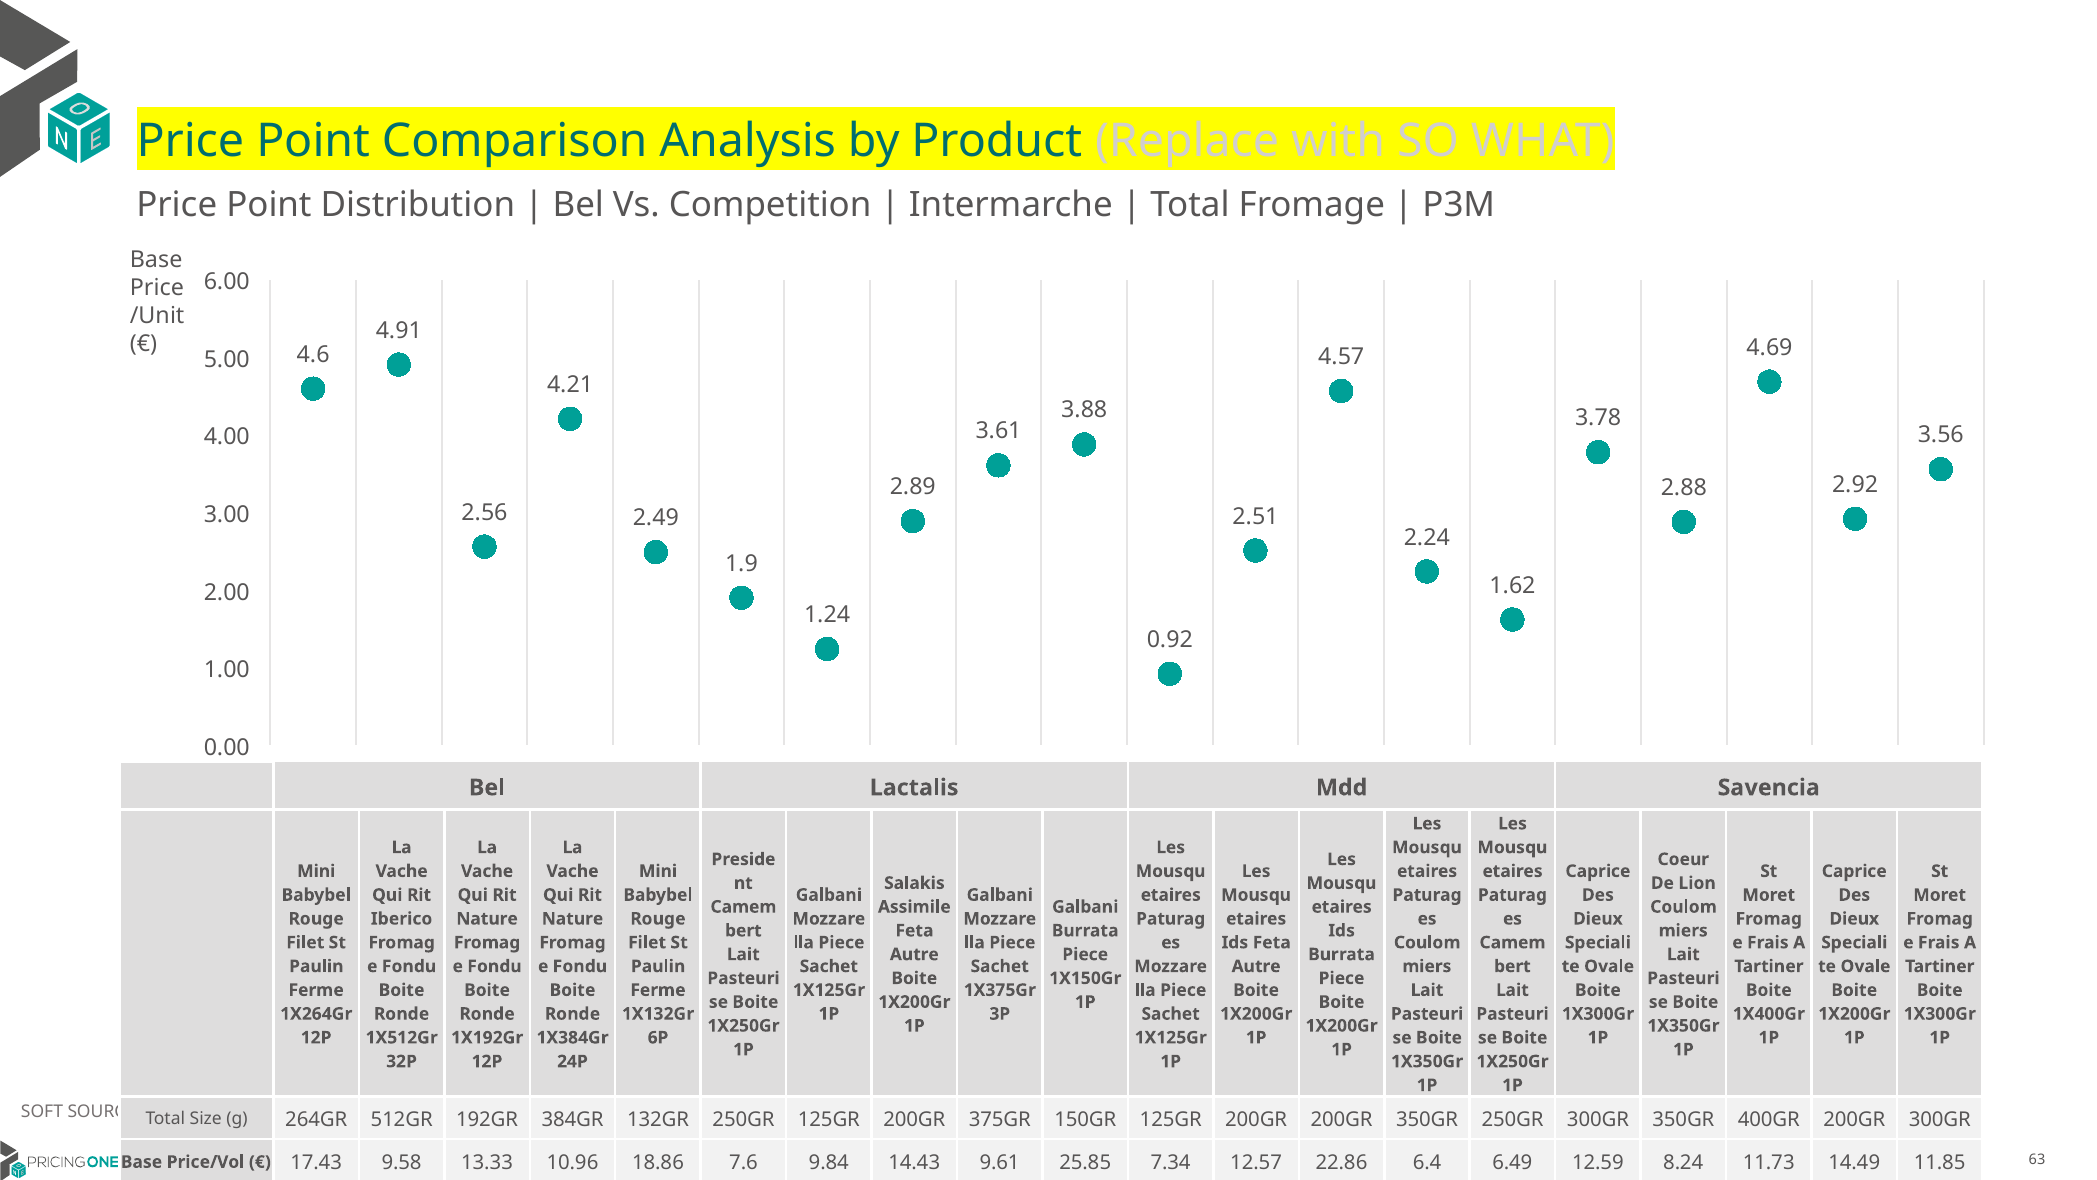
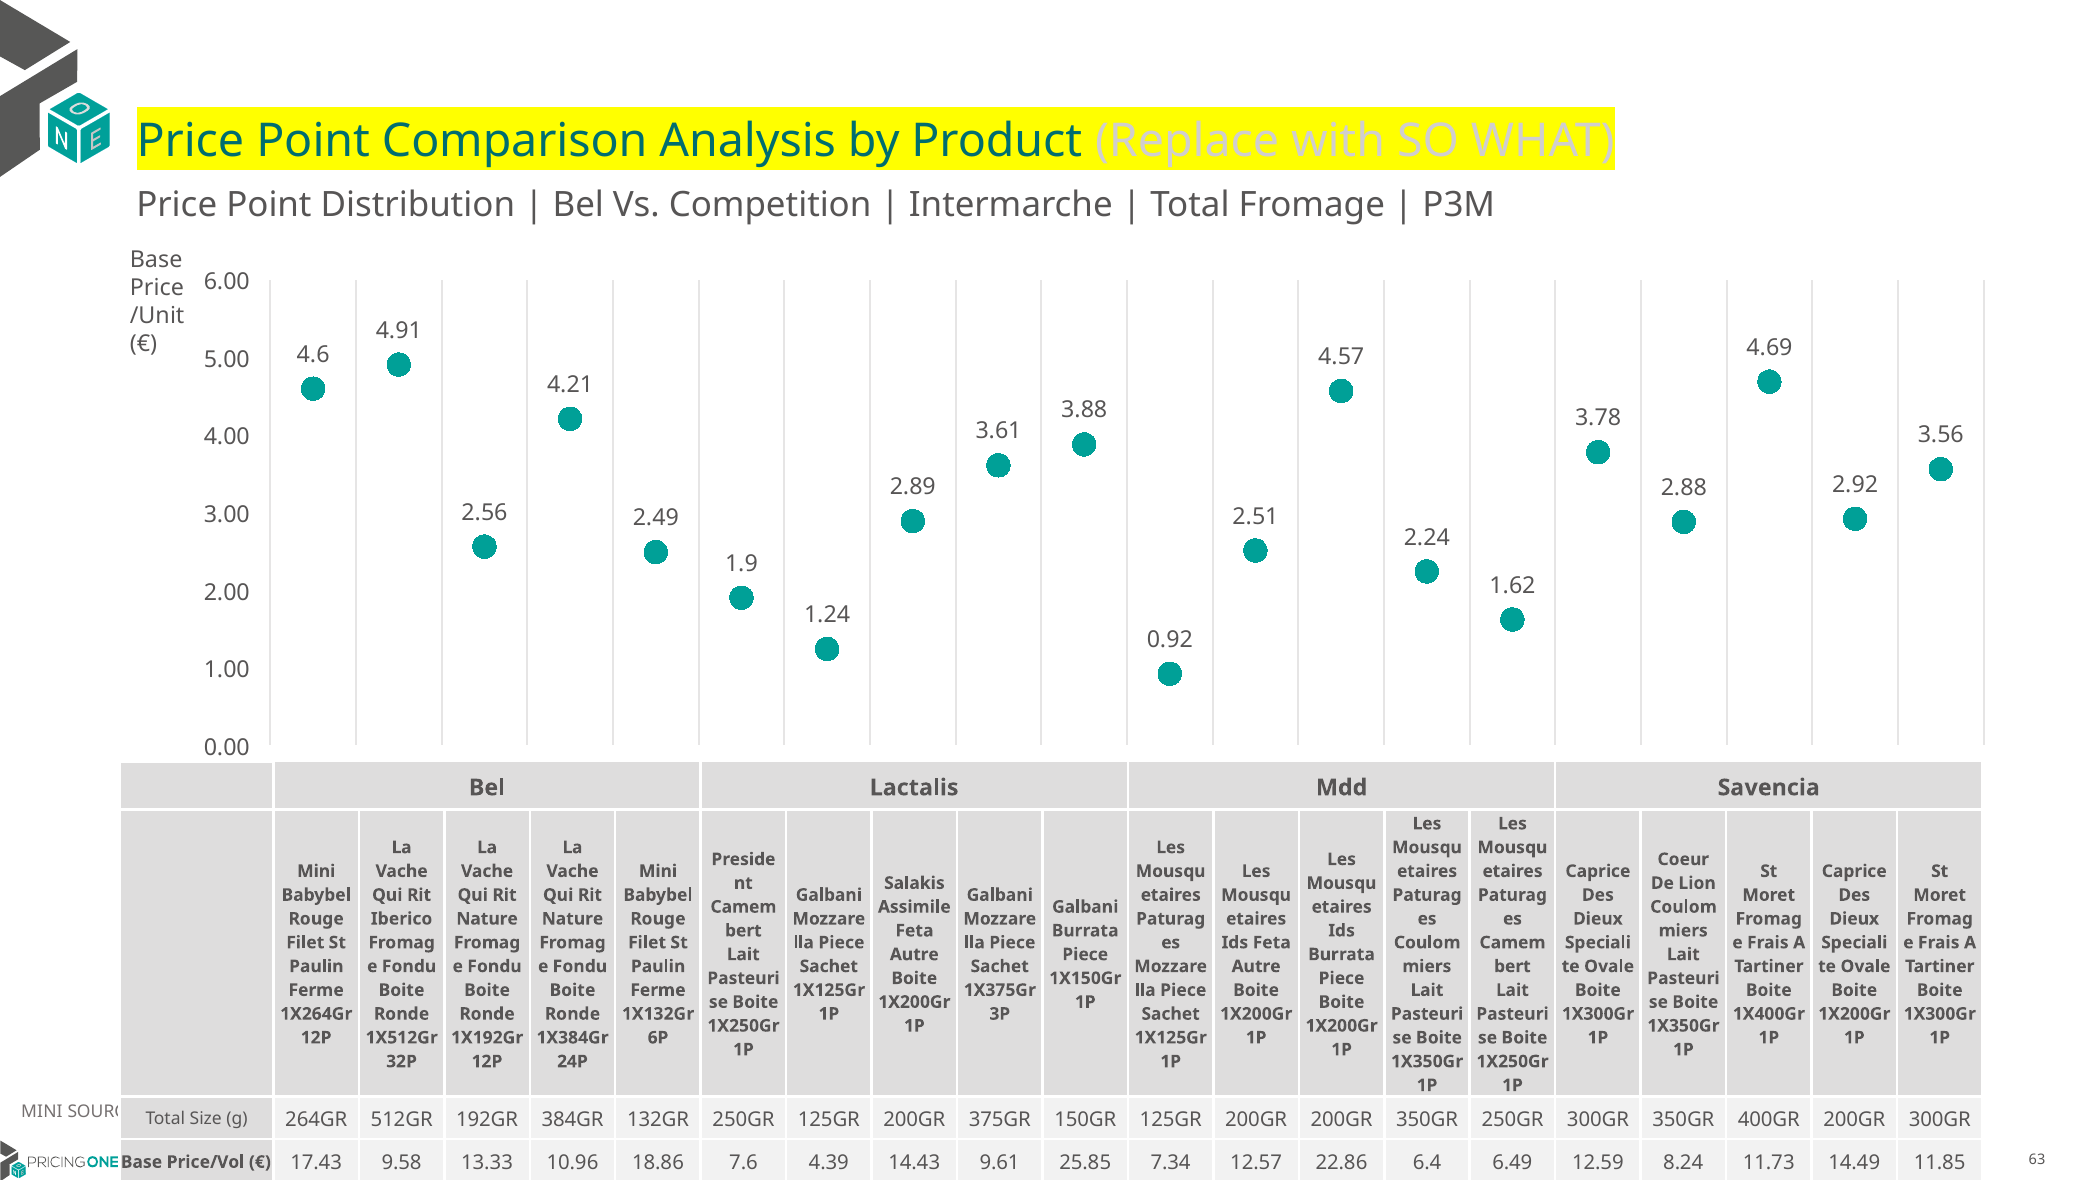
SOFT: SOFT -> MINI (42, 1111)
9.84: 9.84 -> 4.39 (829, 1162)
